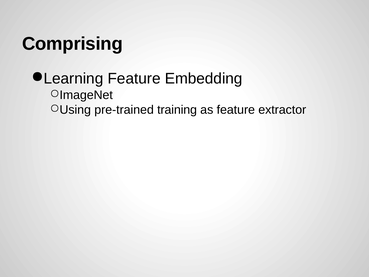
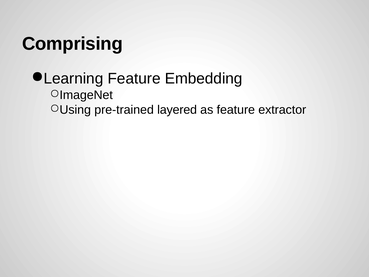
training: training -> layered (177, 110)
